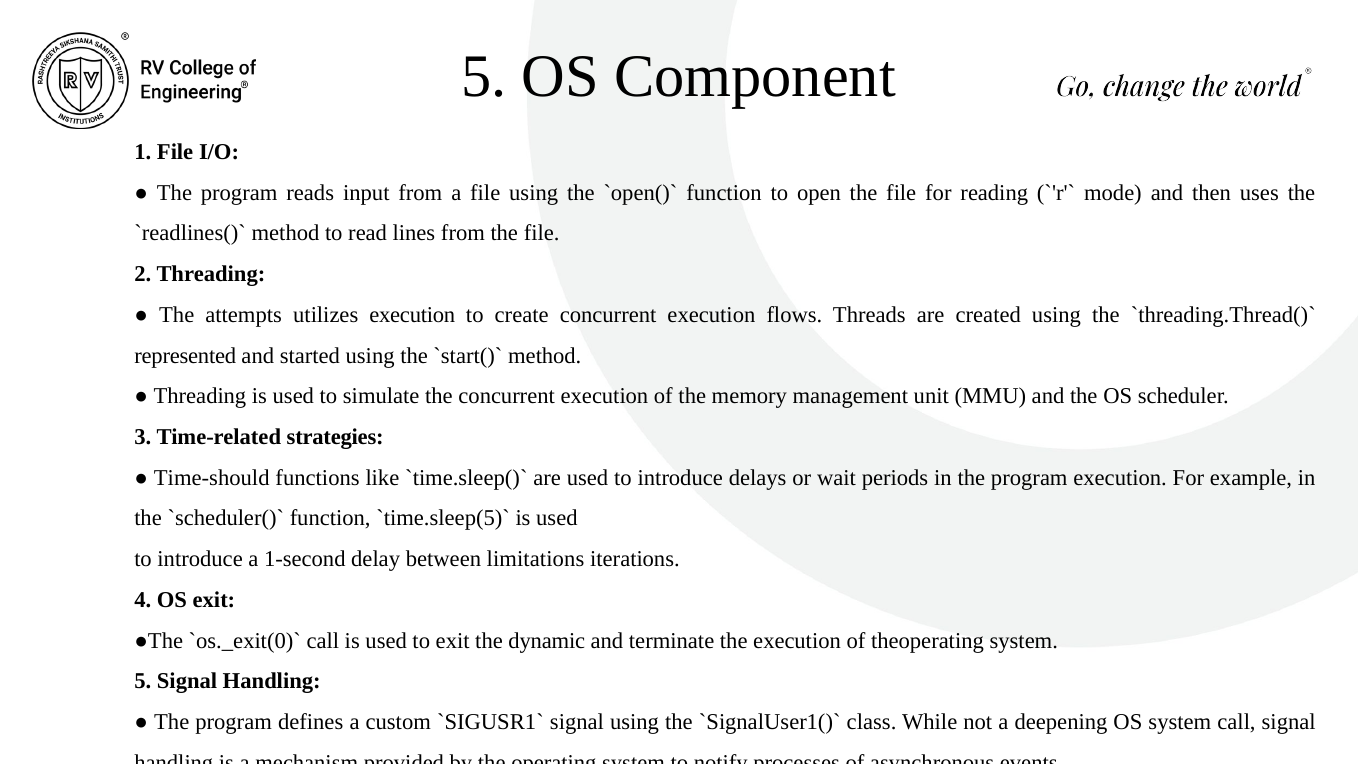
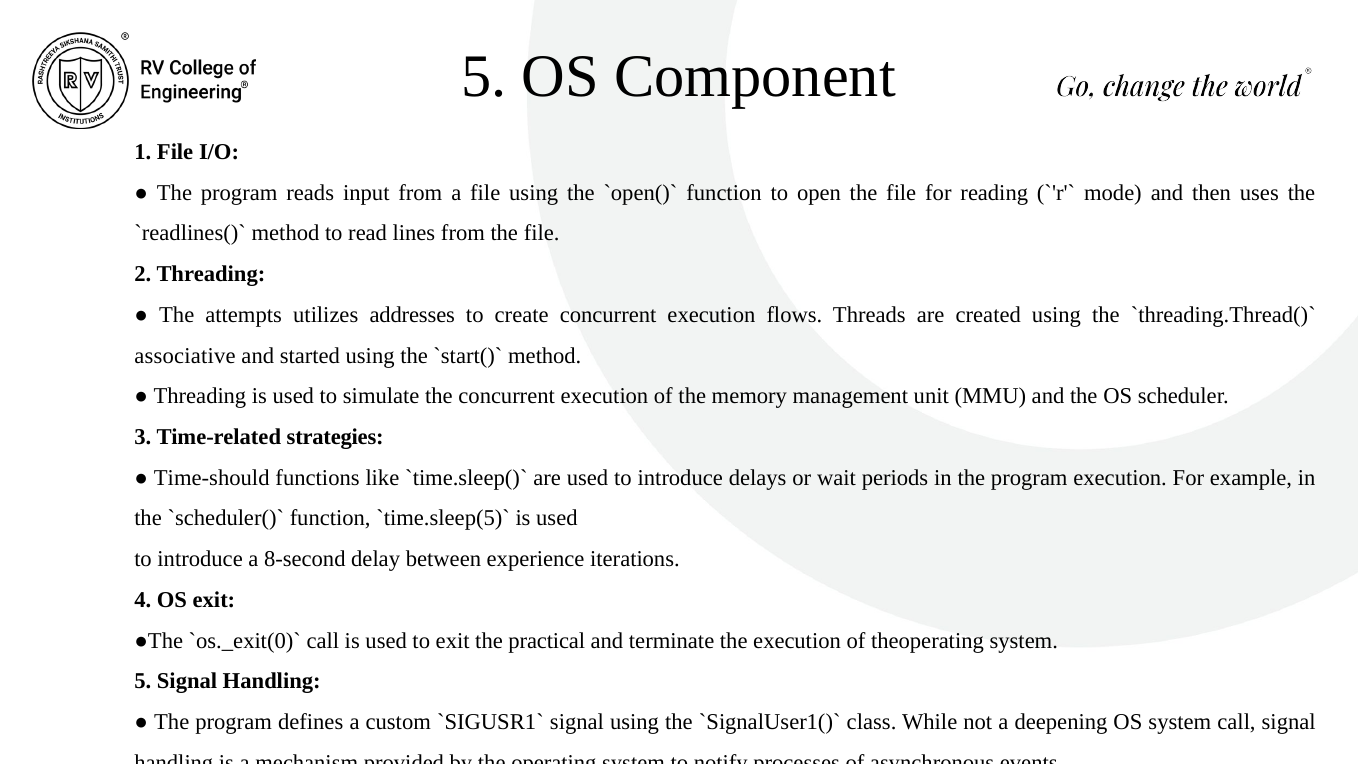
utilizes execution: execution -> addresses (412, 315)
represented: represented -> associative (185, 356)
1-second: 1-second -> 8-second (305, 559)
limitations: limitations -> experience (536, 559)
dynamic: dynamic -> practical (547, 641)
